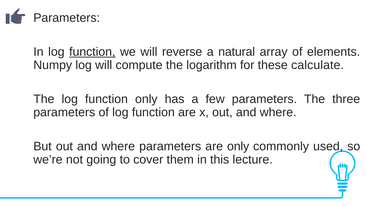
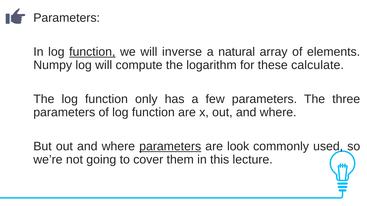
reverse: reverse -> inverse (182, 52)
parameters underline: none -> present (170, 147)
are only: only -> look (238, 147)
